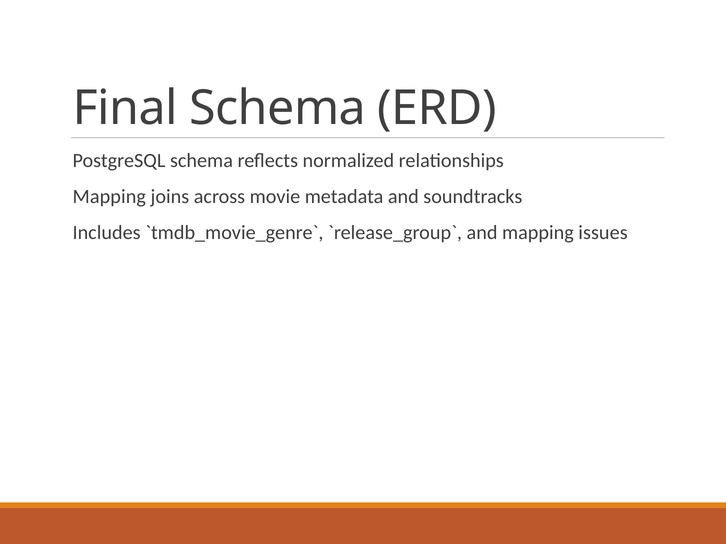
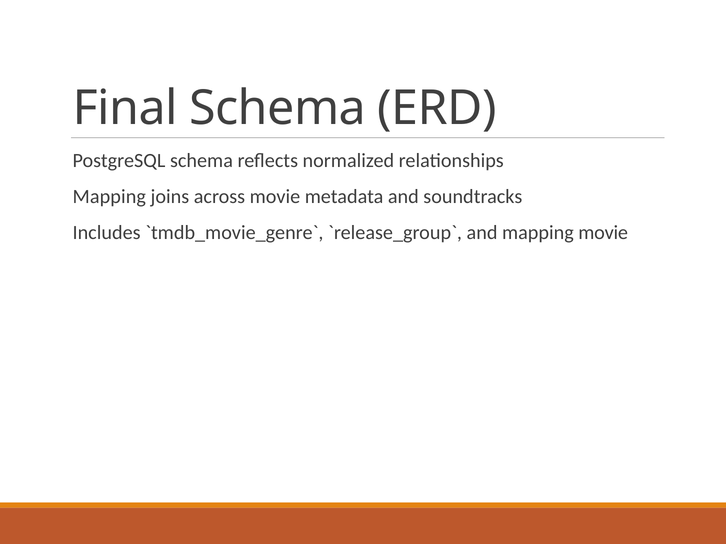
mapping issues: issues -> movie (603, 233)
